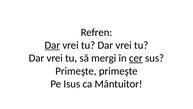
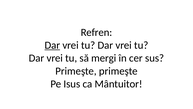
cer underline: present -> none (136, 58)
